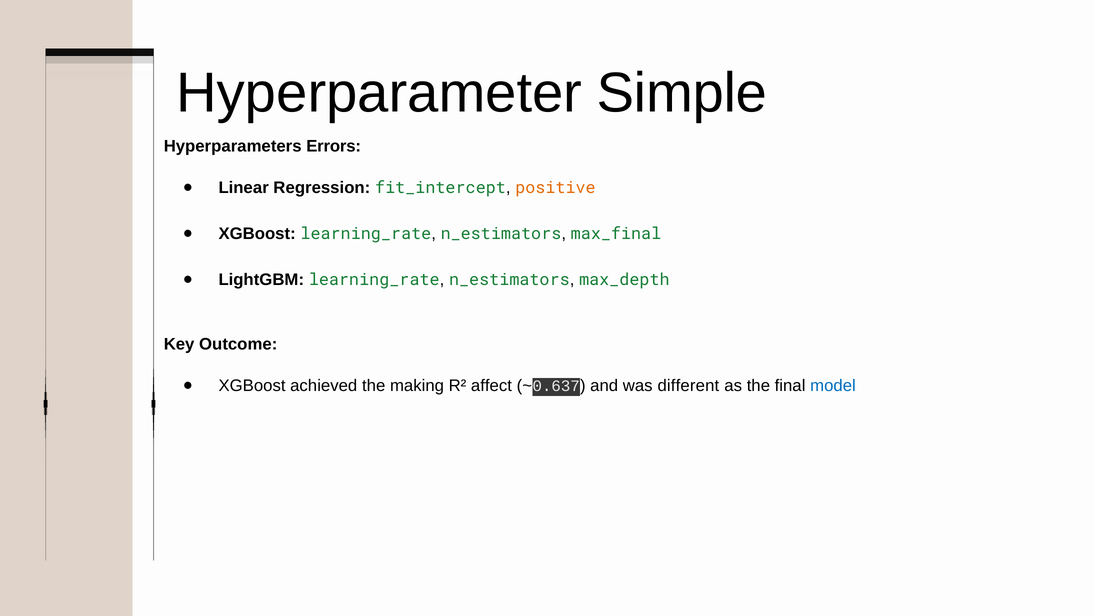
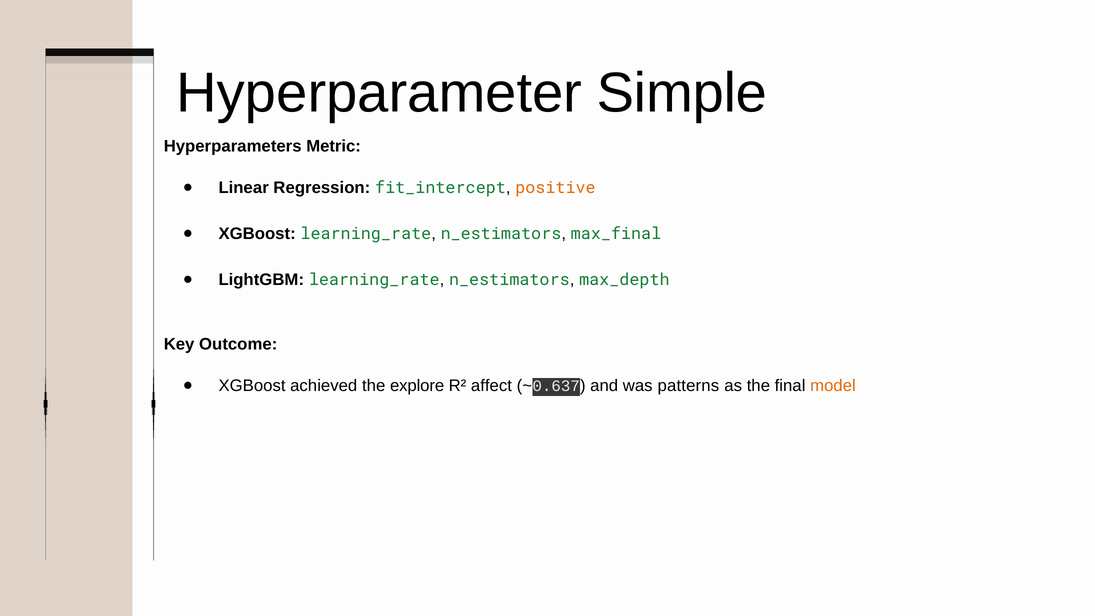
Errors: Errors -> Metric (334, 146)
making: making -> explore (417, 386)
different: different -> patterns (688, 386)
model colour: blue -> orange (833, 386)
